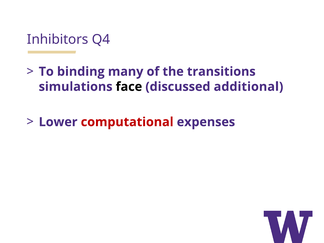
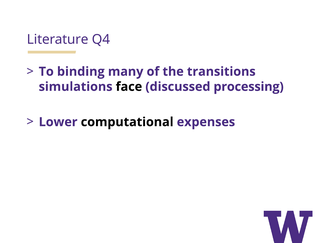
Inhibitors: Inhibitors -> Literature (58, 39)
additional: additional -> processing (249, 87)
computational colour: red -> black (127, 122)
